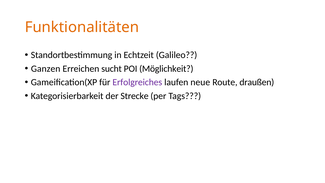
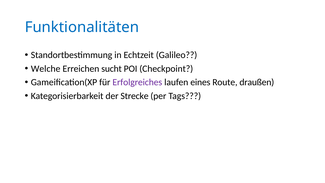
Funktionalitäten colour: orange -> blue (82, 27)
Ganzen: Ganzen -> Welche (46, 69)
Möglichkeit: Möglichkeit -> Checkpoint (166, 69)
neue: neue -> eines (200, 82)
